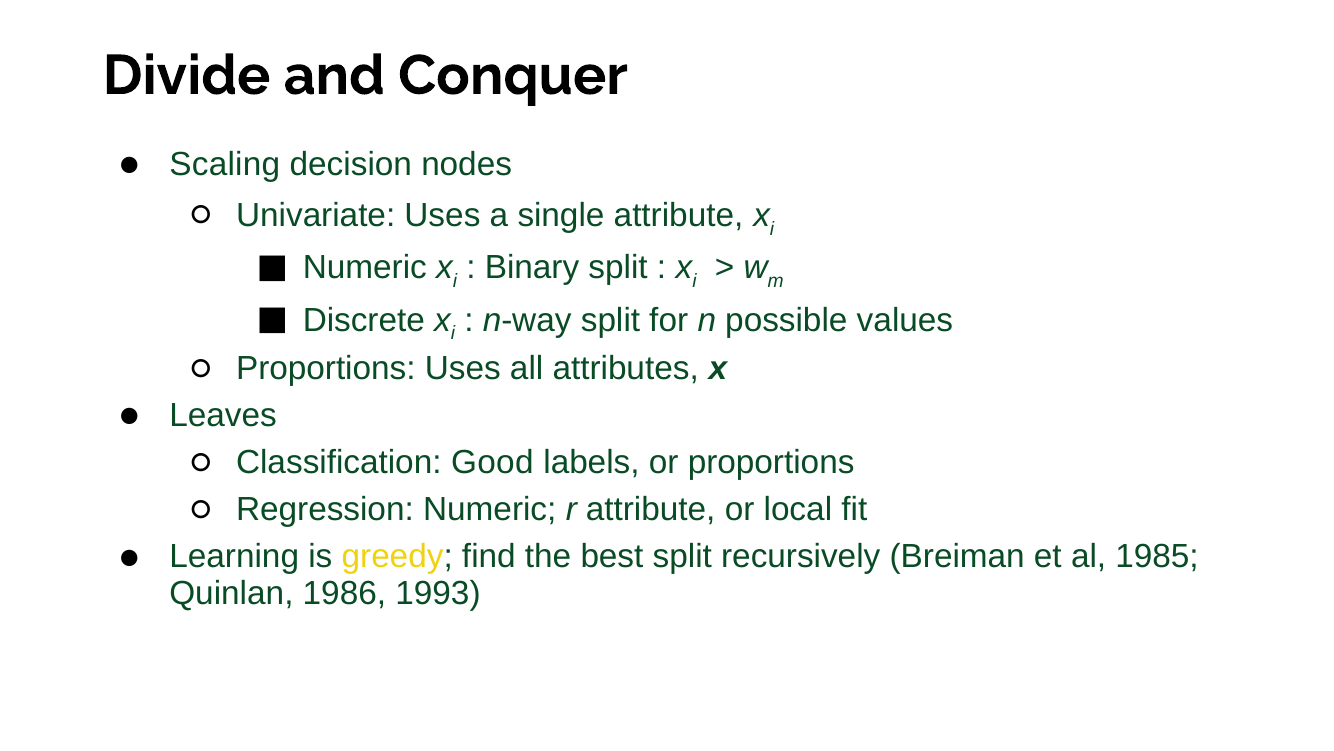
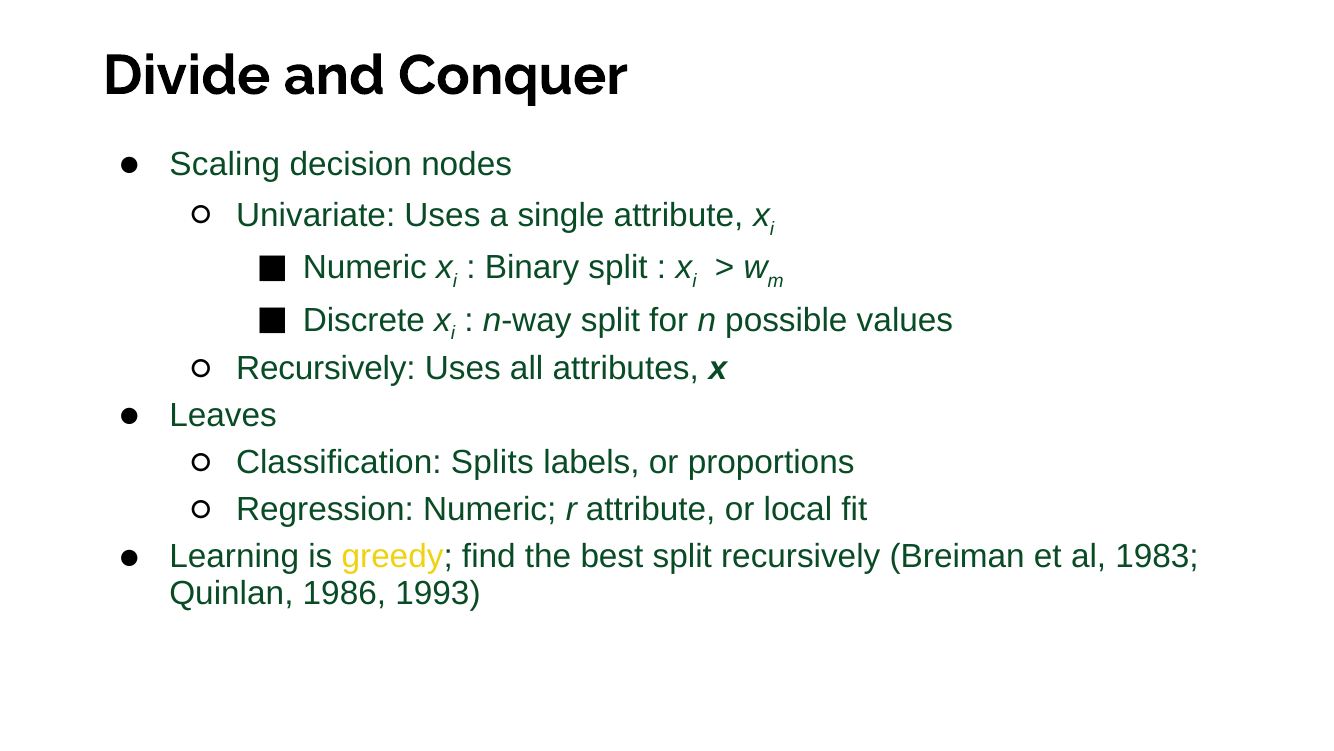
Proportions: Proportions -> Recursively (326, 368)
Good: Good -> Splits (492, 462)
1985: 1985 -> 1983 (1157, 557)
